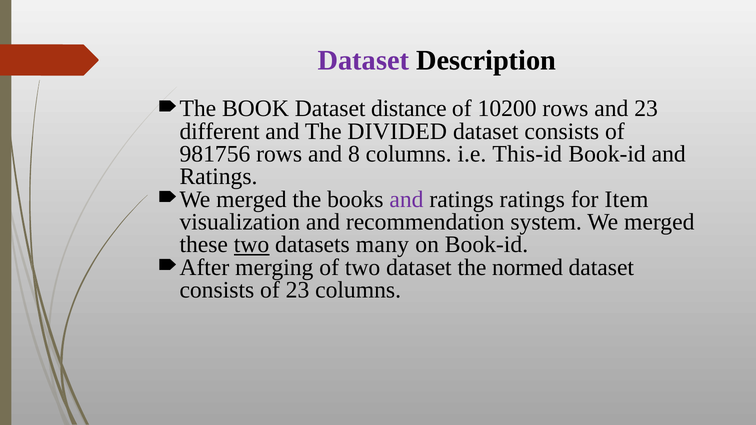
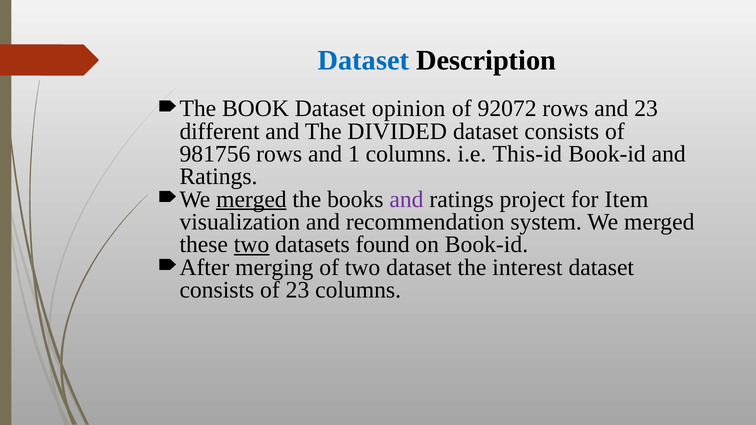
Dataset colour: purple -> blue (363, 61)
distance: distance -> opinion (409, 109)
10200: 10200 -> 92072 (507, 109)
8: 8 -> 1 (354, 154)
merged underline: none -> present (251, 199)
ratings ratings: ratings -> project (532, 199)
many: many -> found (383, 245)
normed: normed -> interest (527, 267)
